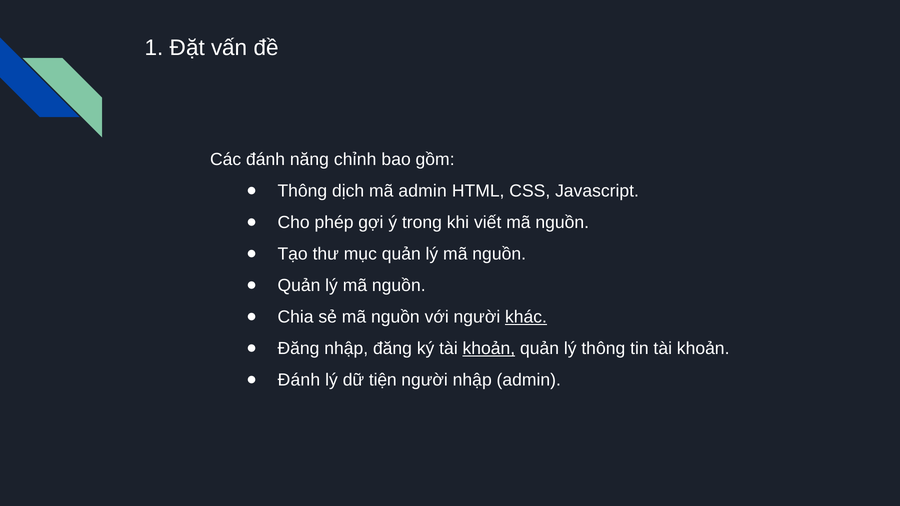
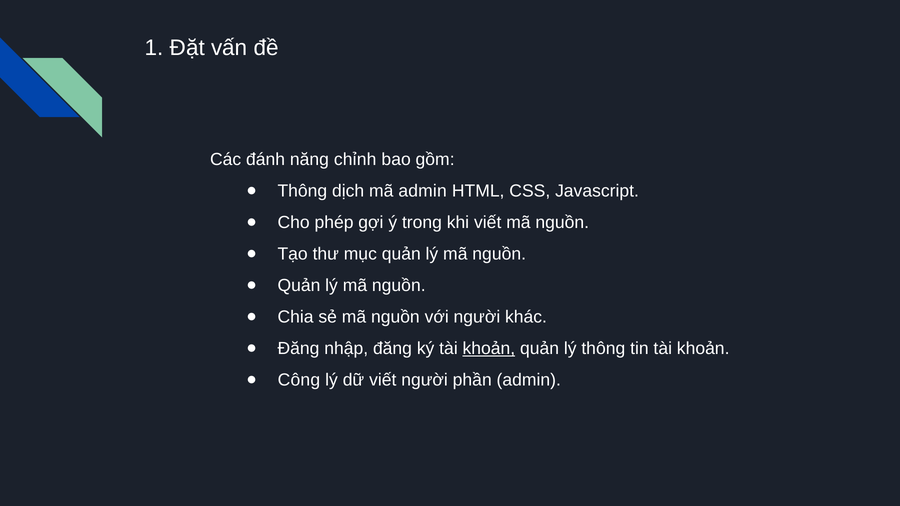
khác underline: present -> none (526, 317)
Đánh: Đánh -> Công (299, 380)
dữ tiện: tiện -> viết (383, 380)
người nhập: nhập -> phần (472, 380)
